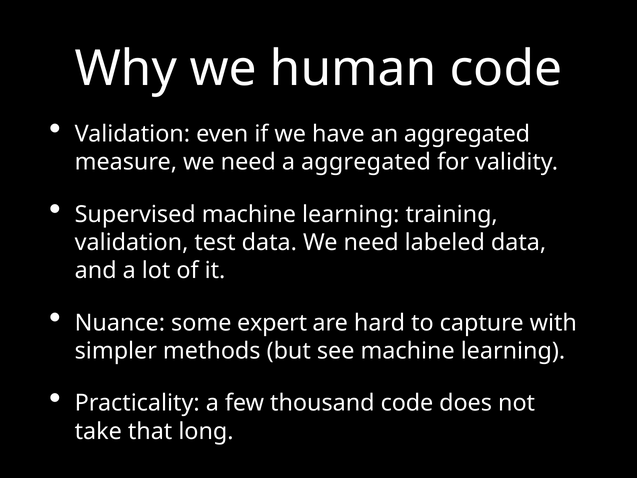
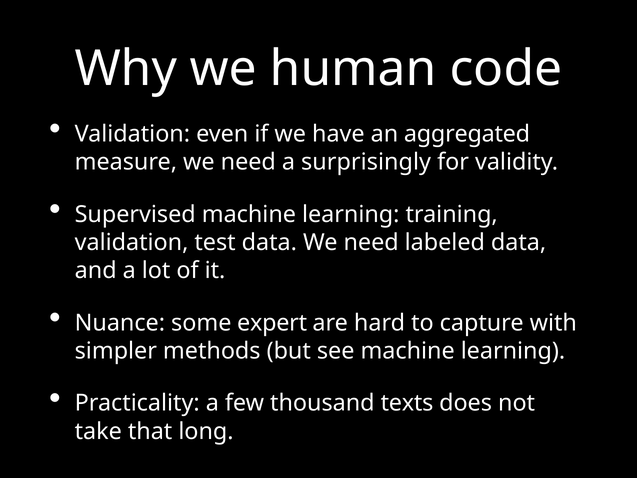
a aggregated: aggregated -> surprisingly (366, 162)
thousand code: code -> texts (407, 403)
